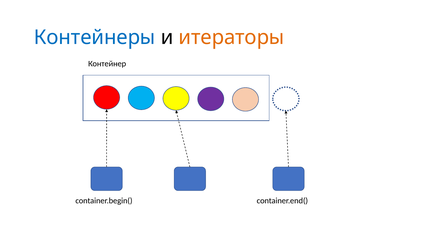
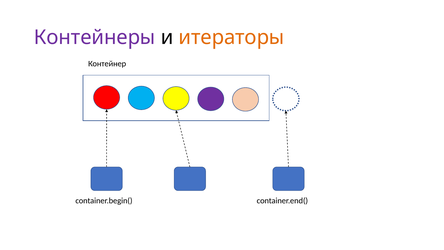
Контейнеры colour: blue -> purple (95, 37)
